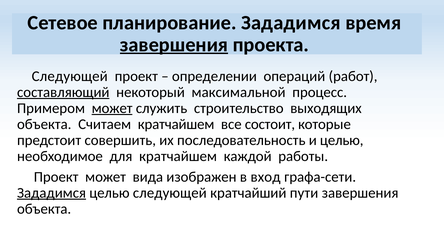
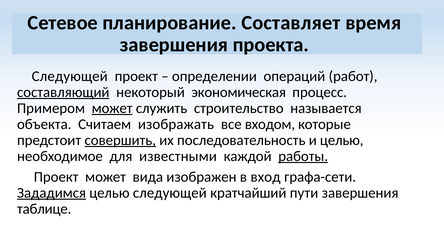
планирование Зададимся: Зададимся -> Составляет (291, 23)
завершения underline: present -> none (174, 45)
максимальной: максимальной -> экономическая (239, 92)
выходящих: выходящих -> называется (326, 108)
Считаем кратчайшем: кратчайшем -> изображать (176, 124)
состоит: состоит -> входом (270, 124)
совершить underline: none -> present (120, 140)
для кратчайшем: кратчайшем -> известными (178, 156)
работы underline: none -> present (303, 156)
объекта: объекта -> таблице (44, 209)
